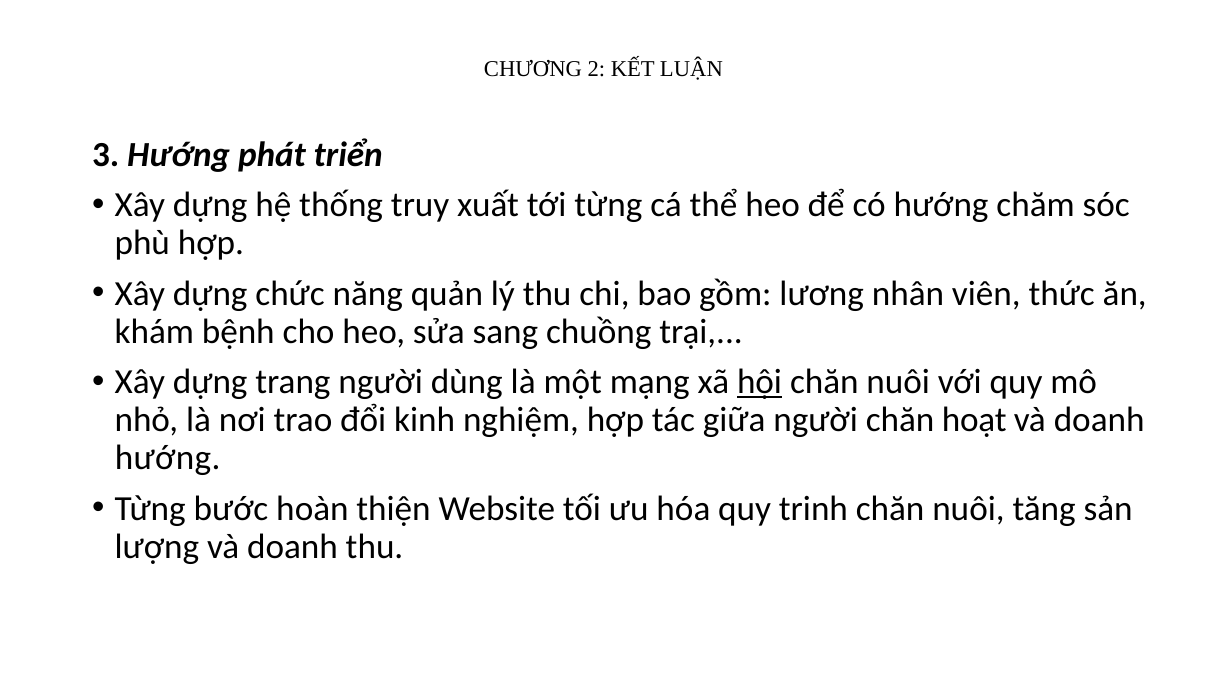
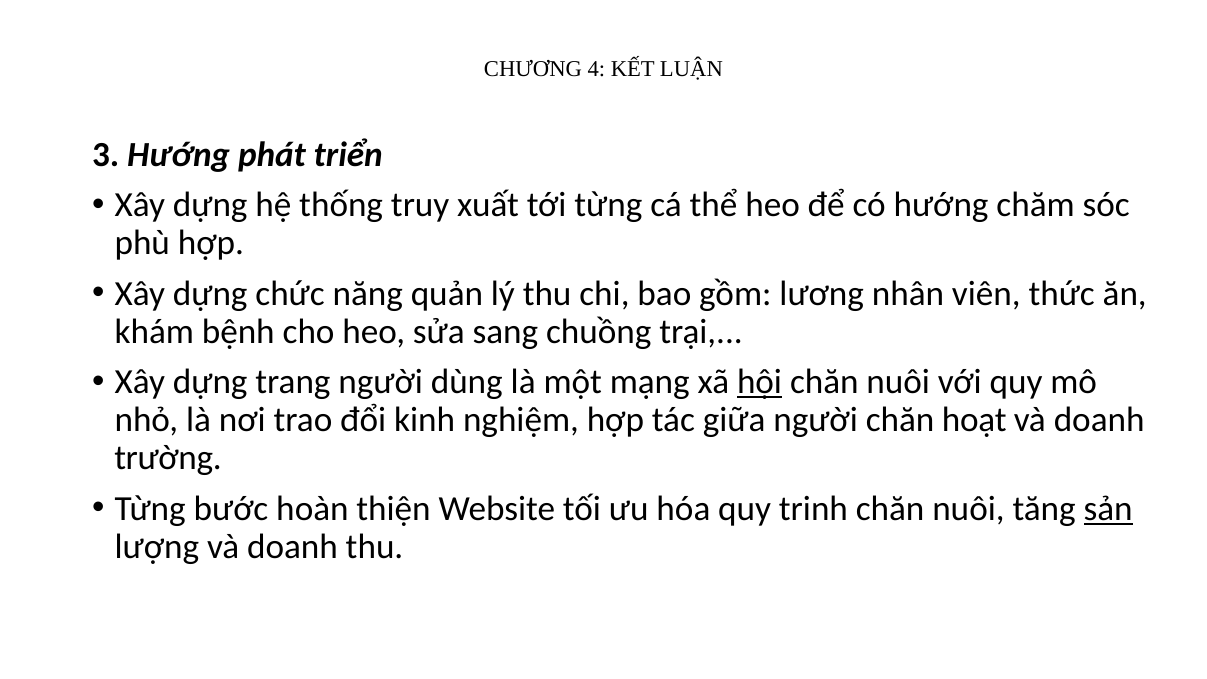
2: 2 -> 4 (596, 69)
hướng: hướng -> trường (168, 458)
sản underline: none -> present (1108, 509)
